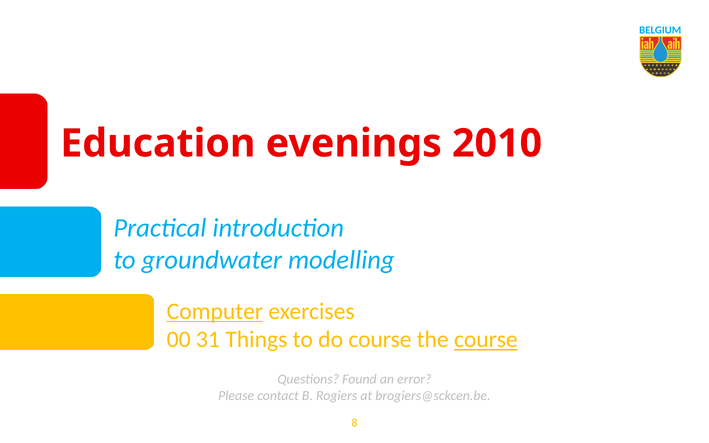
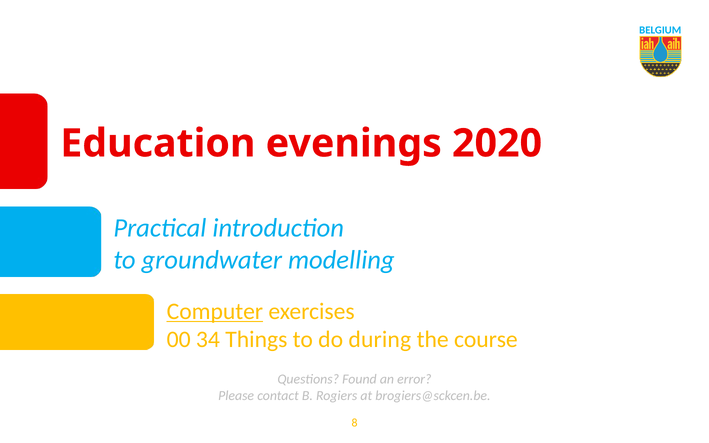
2010: 2010 -> 2020 (497, 143)
31: 31 -> 34 (208, 340)
do course: course -> during (380, 340)
course underline: present -> none (486, 340)
